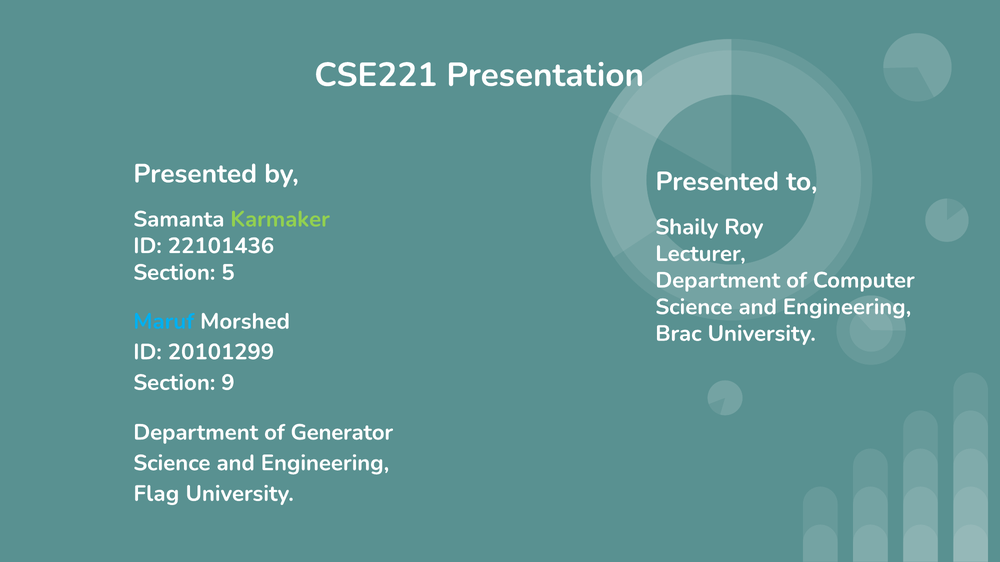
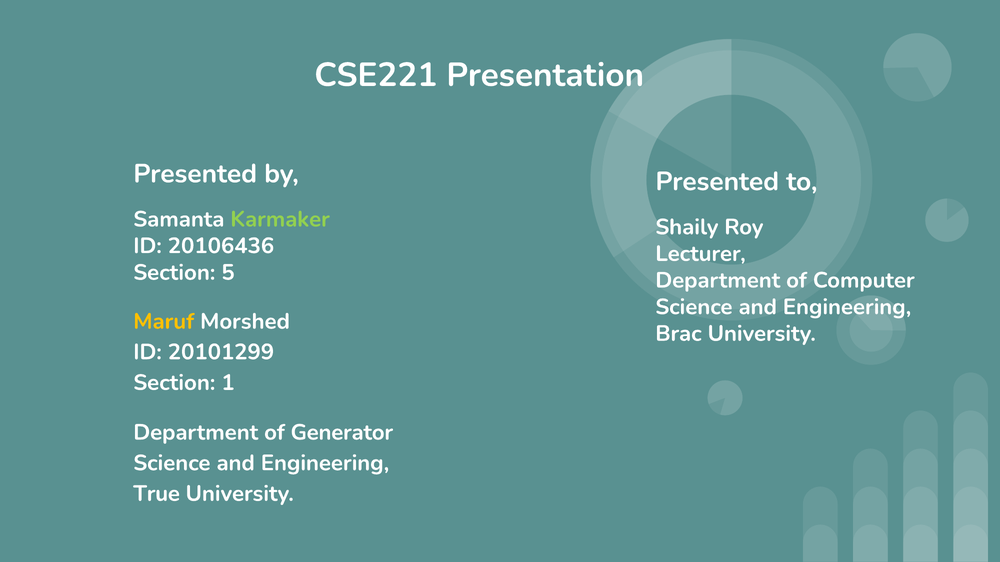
22101436: 22101436 -> 20106436 (221, 246)
Maruf colour: light blue -> yellow (164, 322)
9: 9 -> 1 (228, 383)
Flag: Flag -> True (157, 494)
